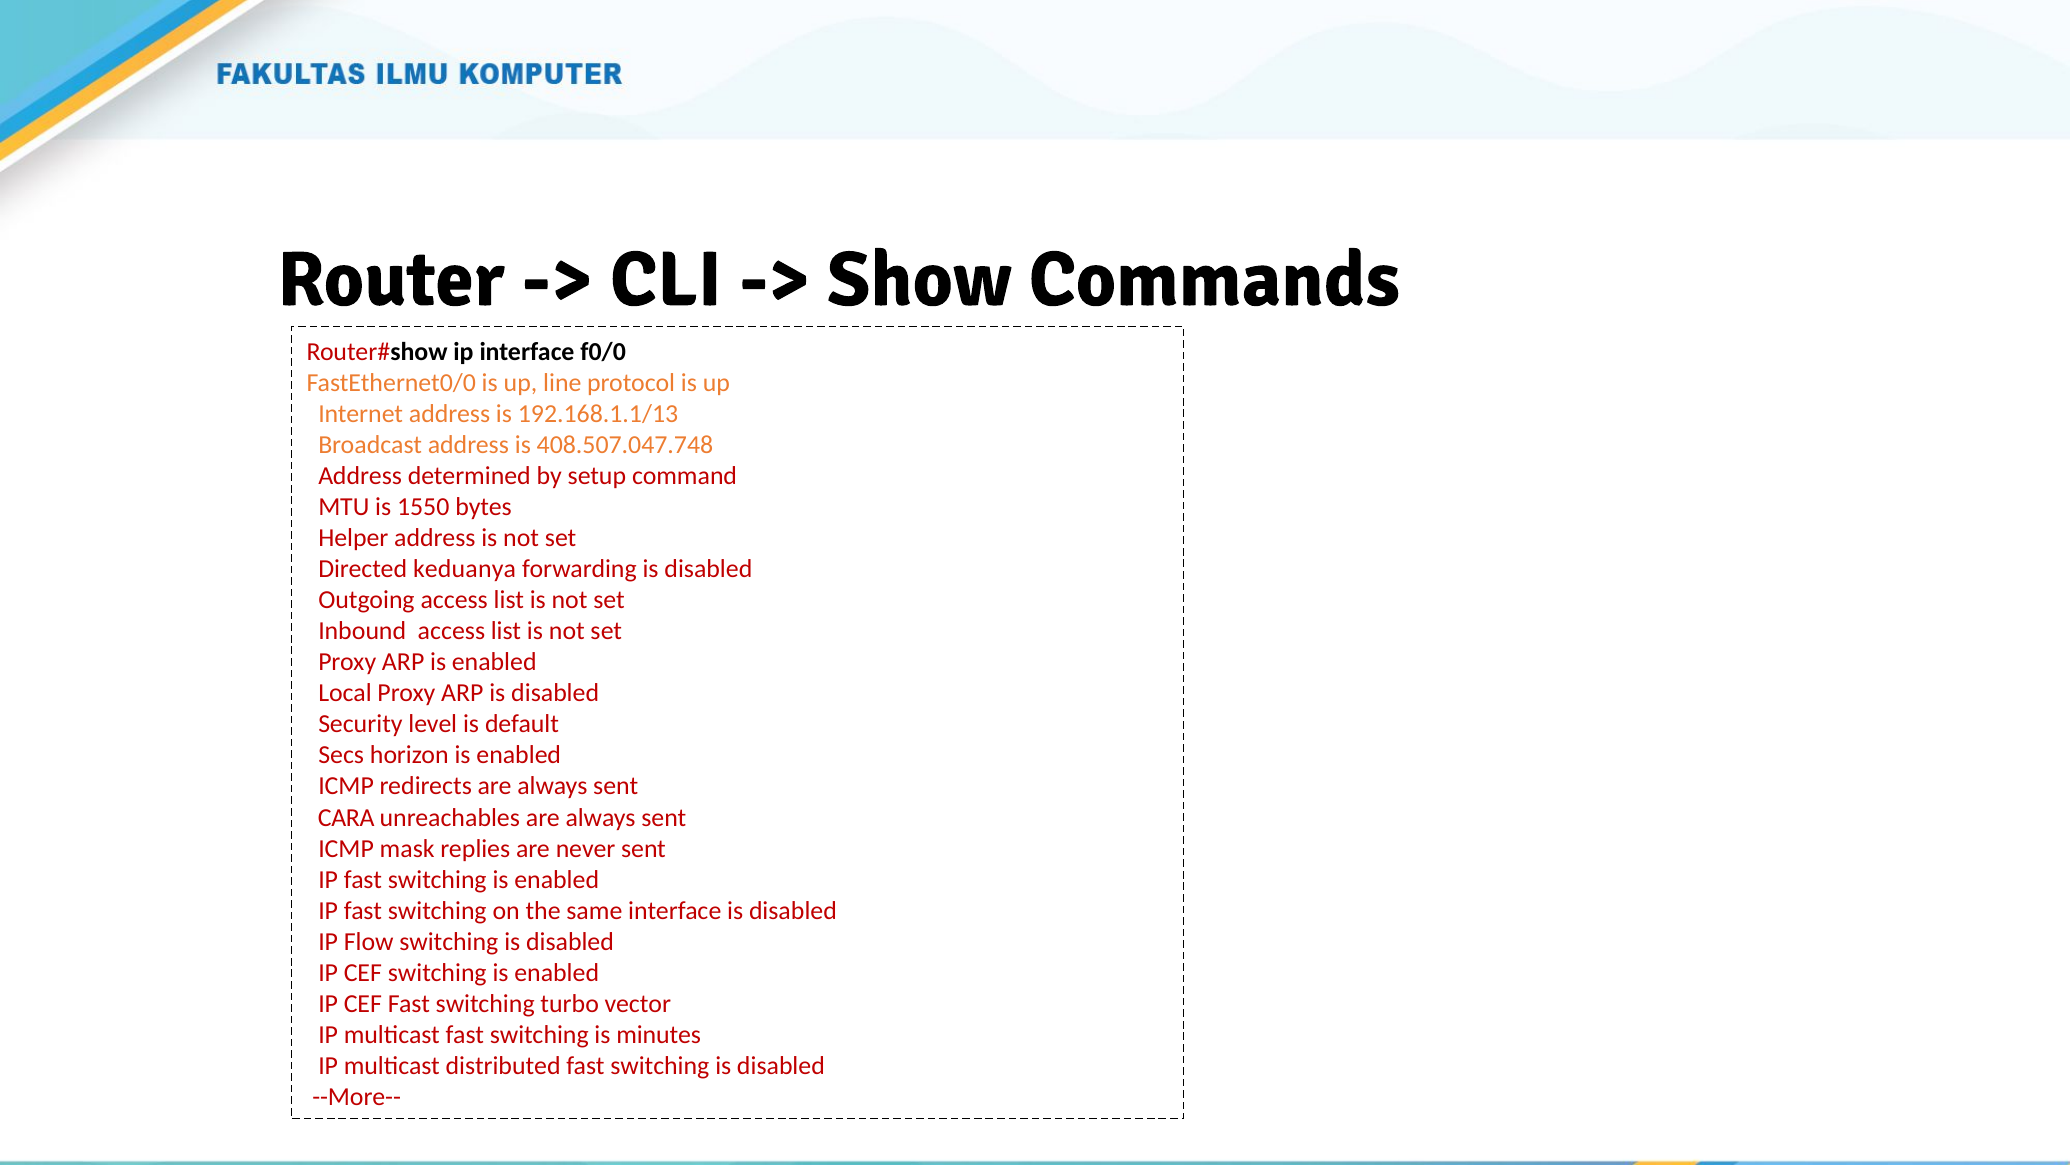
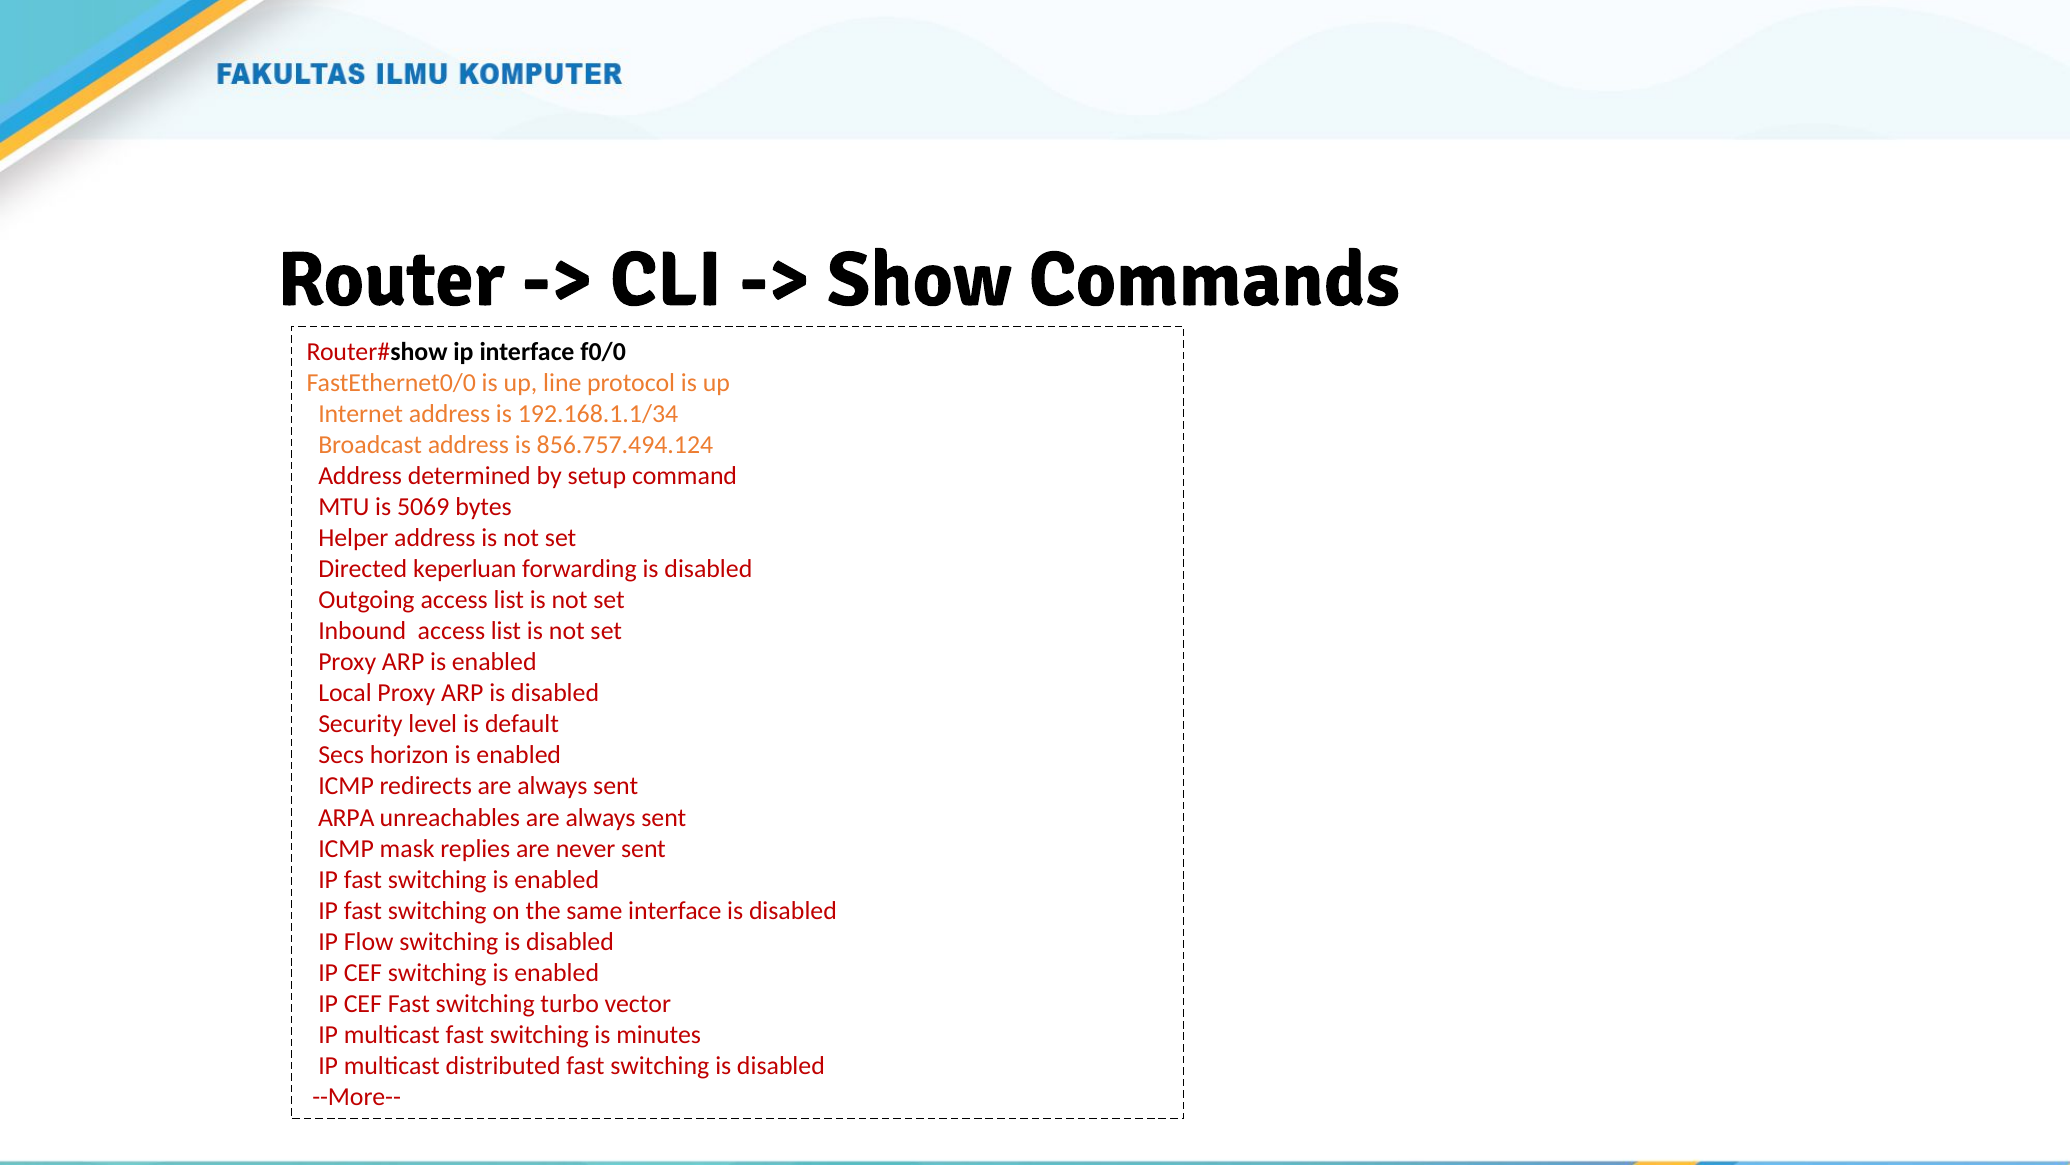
192.168.1.1/13: 192.168.1.1/13 -> 192.168.1.1/34 (598, 413)
408.507.047.748: 408.507.047.748 -> 856.757.494.124 (625, 444)
1550: 1550 -> 5069 (423, 507)
keduanya: keduanya -> keperluan (465, 569)
CARA: CARA -> ARPA (346, 817)
